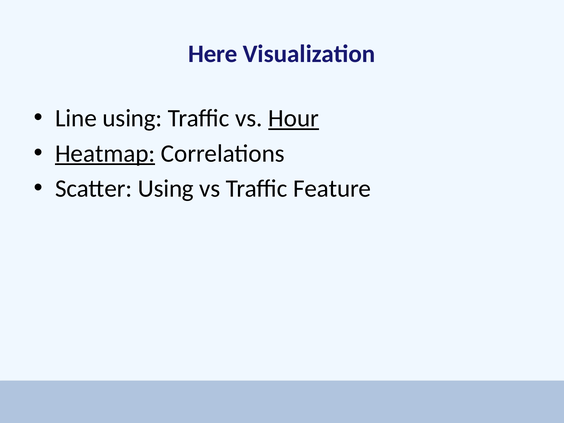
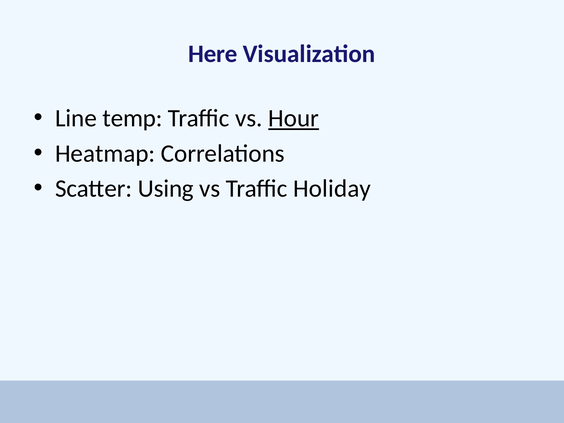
Line using: using -> temp (133, 118)
Heatmap underline: present -> none (105, 153)
Feature: Feature -> Holiday (332, 189)
